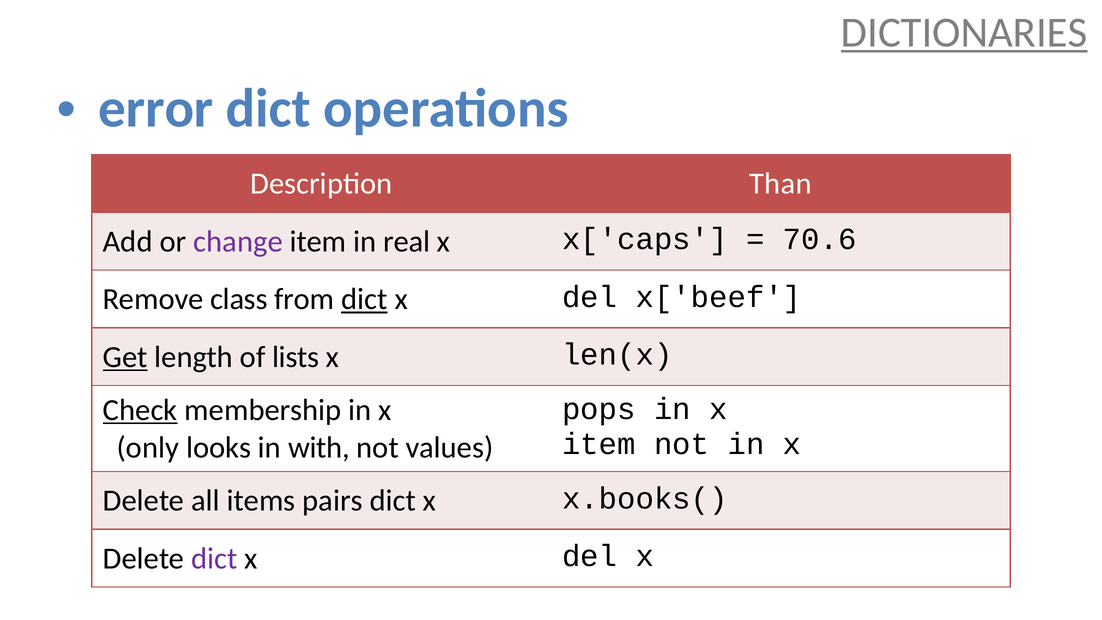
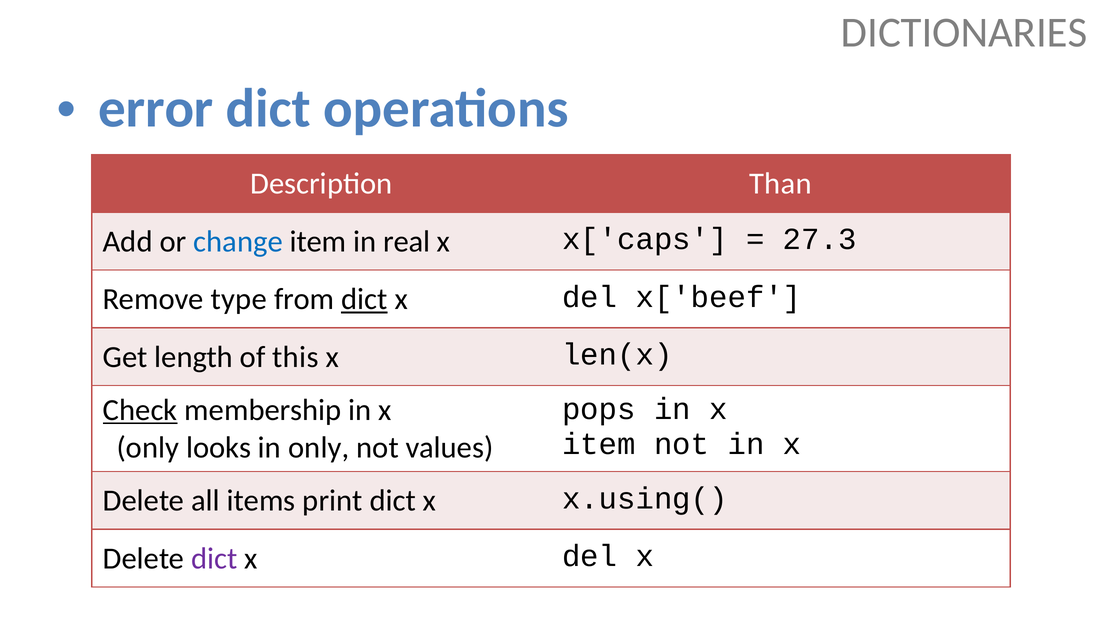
DICTIONARIES underline: present -> none (964, 33)
change colour: purple -> blue (238, 242)
70.6: 70.6 -> 27.3 (820, 239)
class: class -> type (239, 299)
Get underline: present -> none (125, 357)
lists: lists -> this (295, 357)
in with: with -> only (319, 448)
pairs: pairs -> print (332, 501)
x.books(: x.books( -> x.using( (645, 498)
